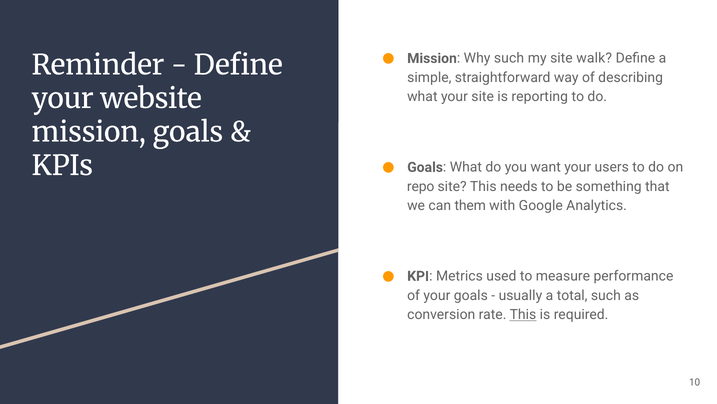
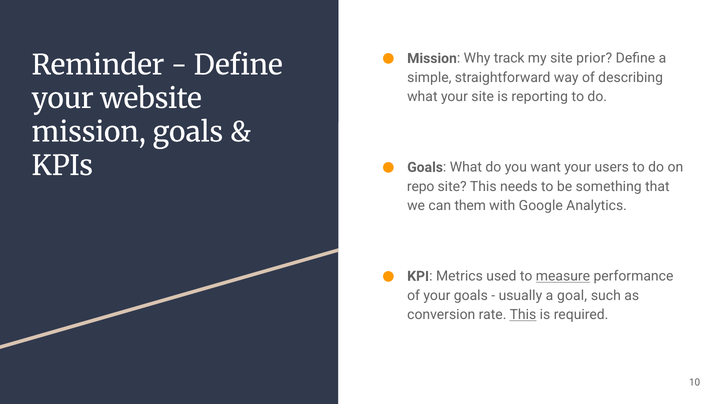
Why such: such -> track (509, 58)
walk: walk -> prior (594, 58)
measure underline: none -> present (563, 276)
total: total -> goal (572, 295)
